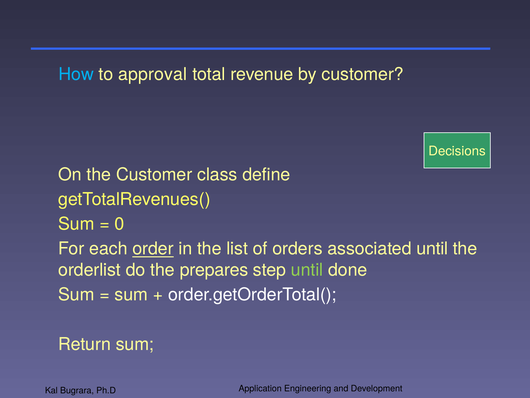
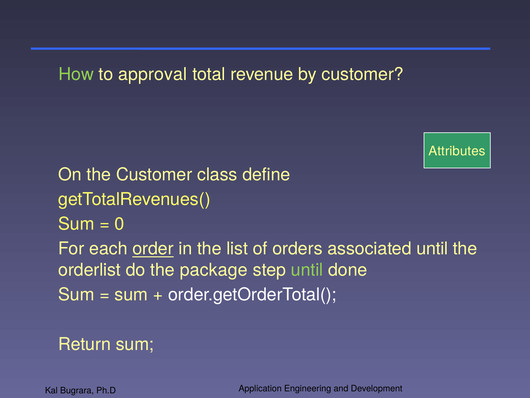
How colour: light blue -> light green (76, 74)
Decisions: Decisions -> Attributes (457, 151)
prepares: prepares -> package (214, 270)
